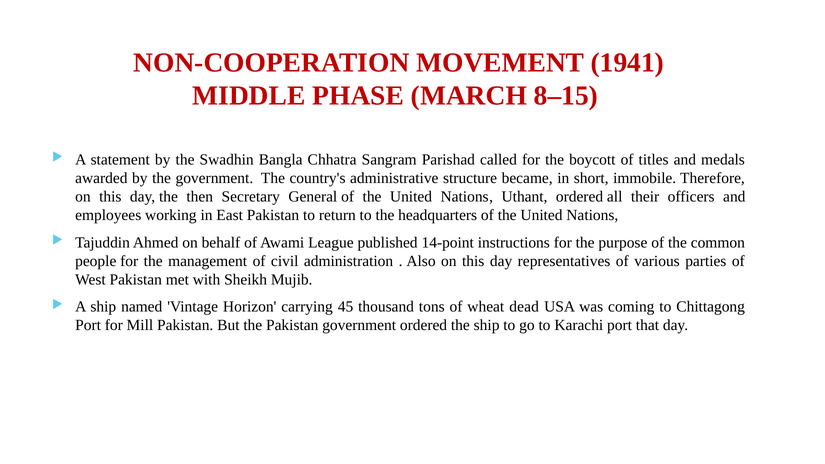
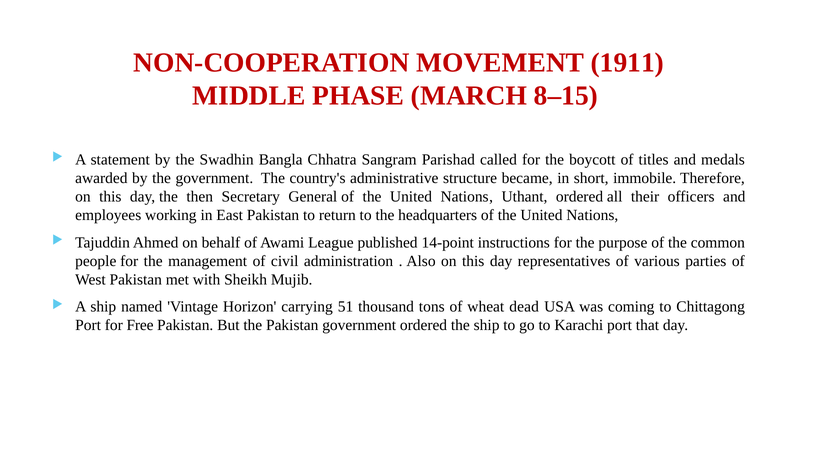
1941: 1941 -> 1911 (627, 63)
45: 45 -> 51 (346, 307)
Mill: Mill -> Free (140, 325)
